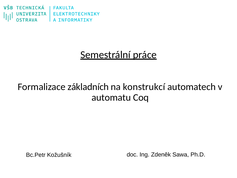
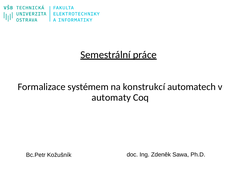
základních: základních -> systémem (88, 87)
automatu: automatu -> automaty (111, 97)
